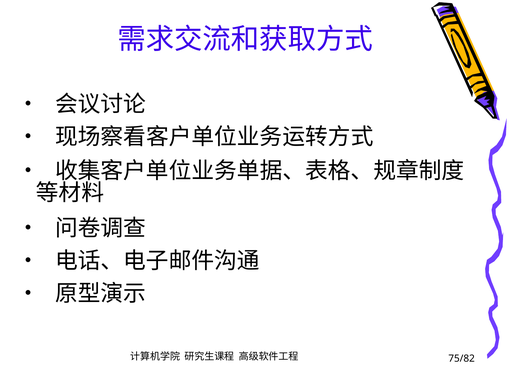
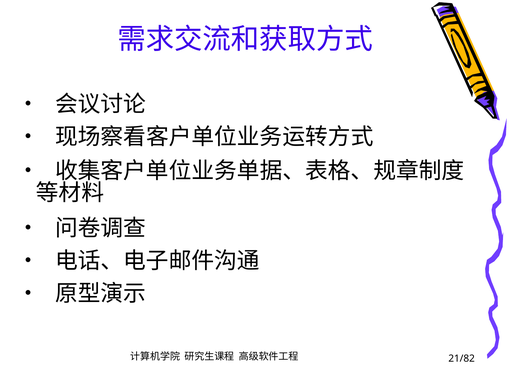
75/82: 75/82 -> 21/82 (462, 359)
